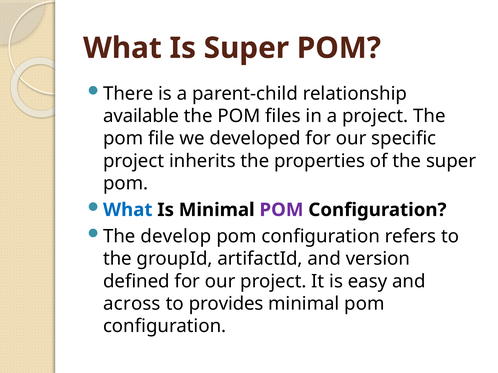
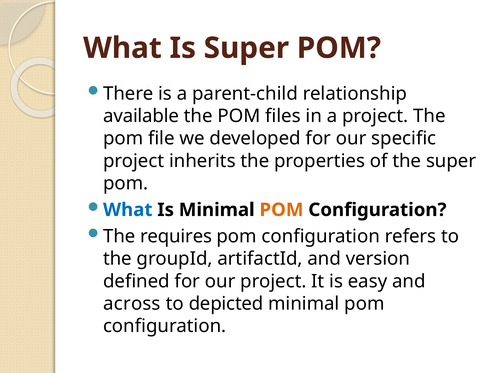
POM colour: purple -> orange (282, 210)
develop: develop -> requires (176, 237)
provides: provides -> depicted (226, 304)
